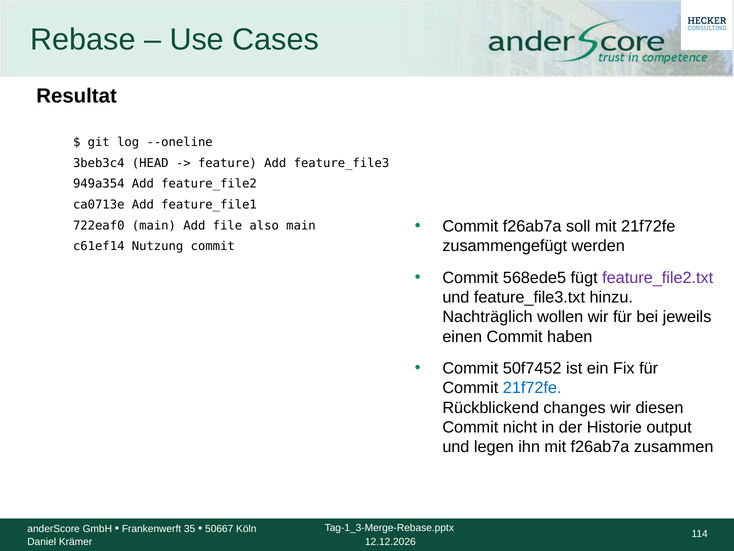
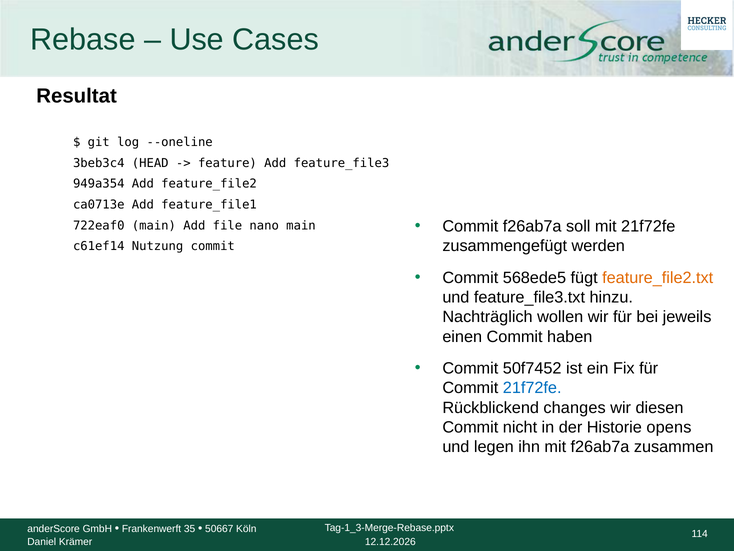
also: also -> nano (264, 225)
feature_file2.txt colour: purple -> orange (658, 278)
output: output -> opens (669, 427)
